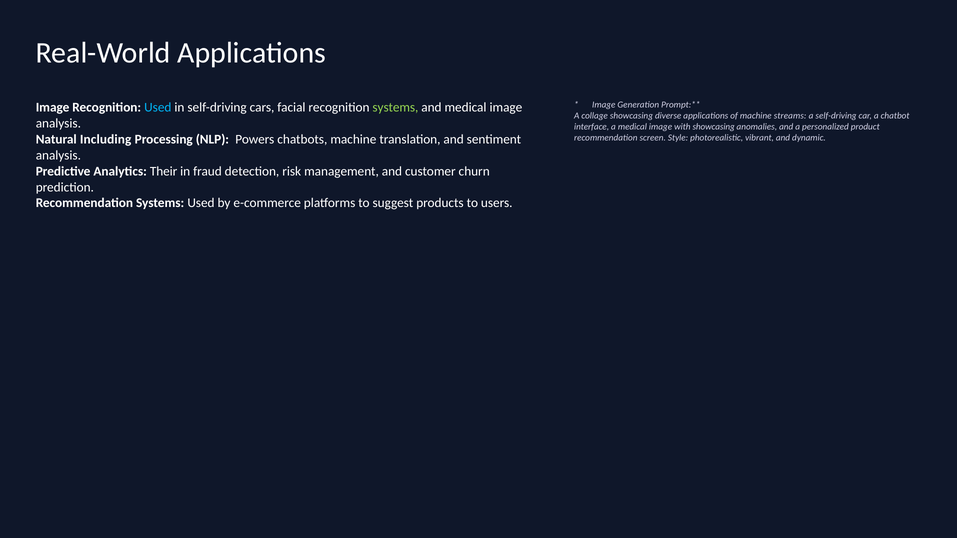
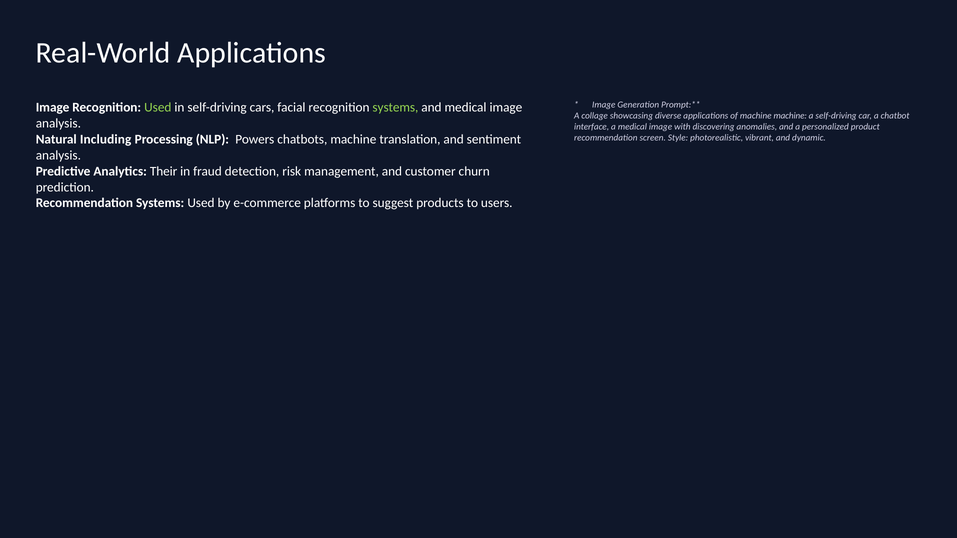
Used colour: light blue -> light green (158, 108)
machine streams: streams -> machine (790, 116)
with showcasing: showcasing -> discovering (714, 127)
